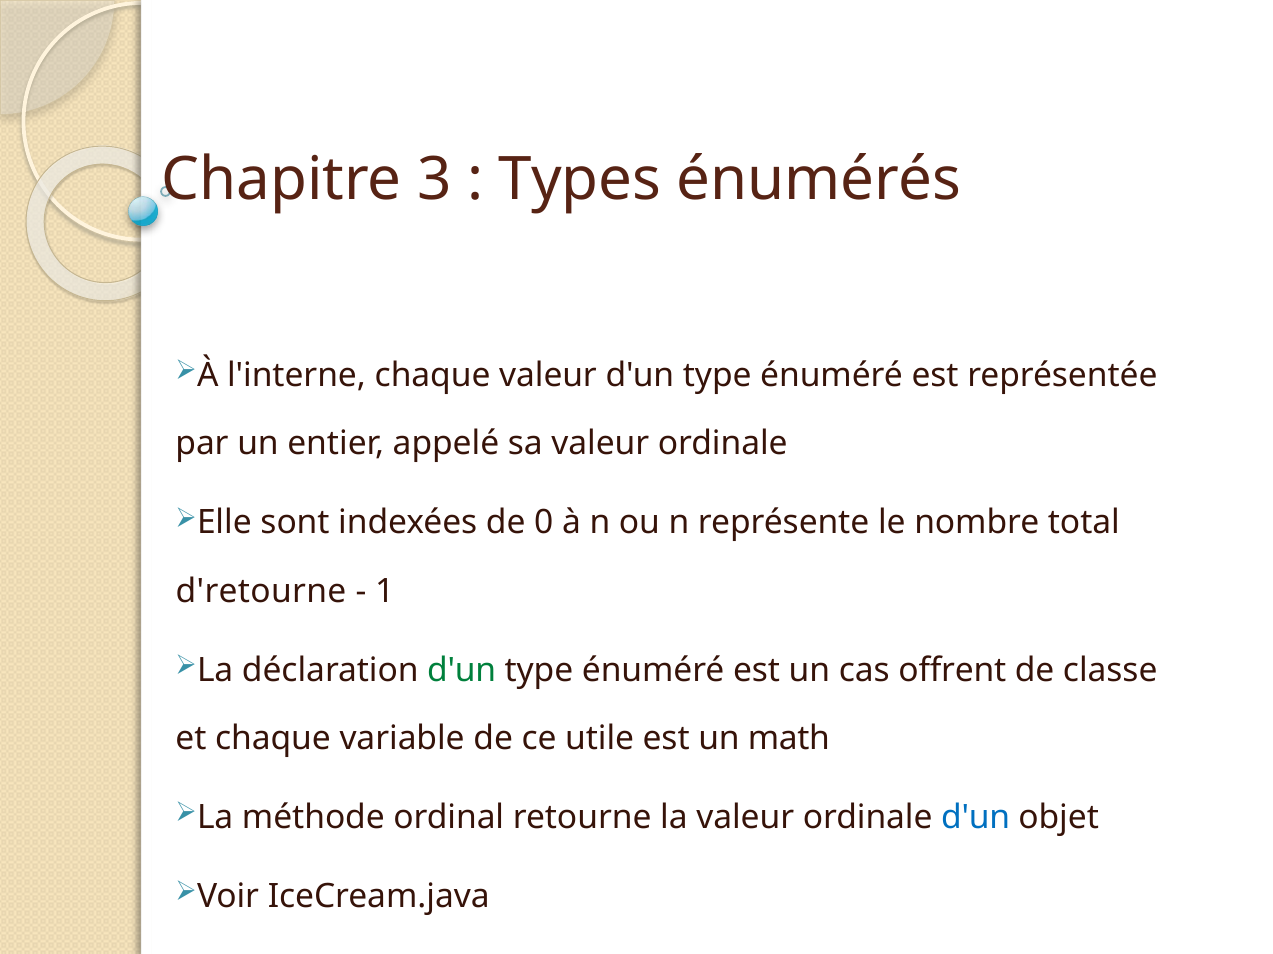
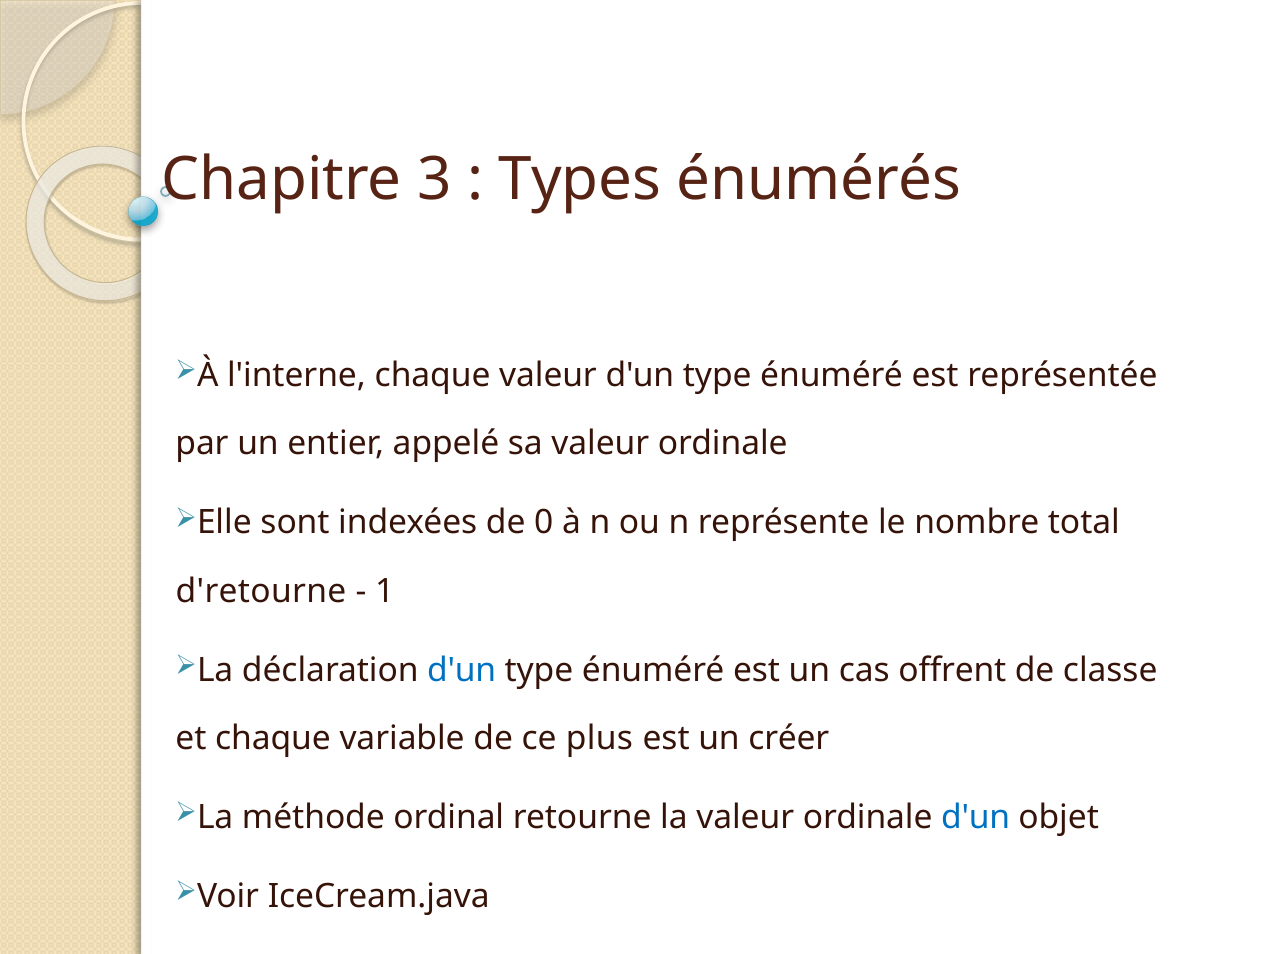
d'un colour: green -> blue (462, 671)
utile: utile -> plus (599, 739)
math: math -> créer (789, 739)
